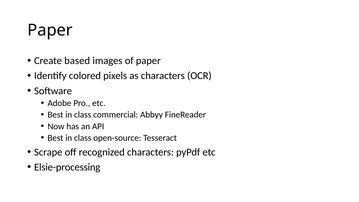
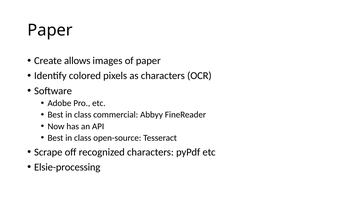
based: based -> allows (77, 61)
